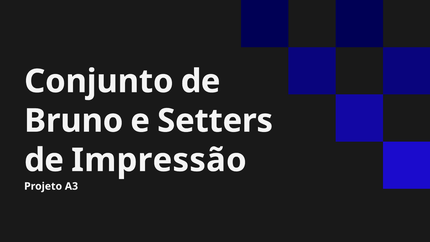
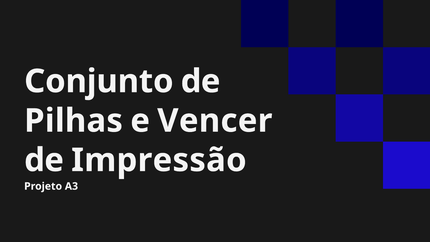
Bruno: Bruno -> Pilhas (74, 121)
Setters: Setters -> Vencer (215, 121)
